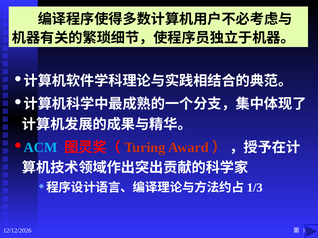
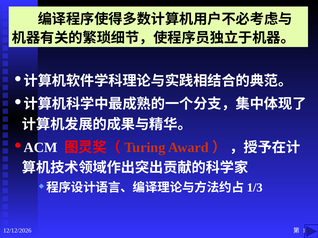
ACM colour: light blue -> white (40, 148)
